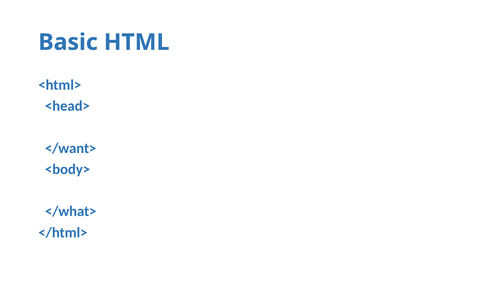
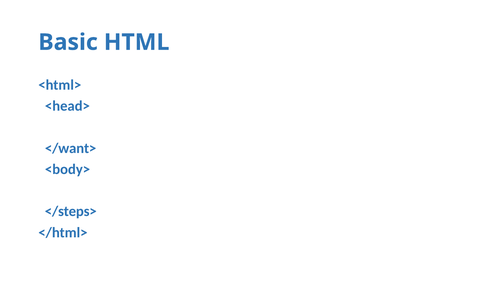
</what>: </what> -> </steps> (71, 211)
